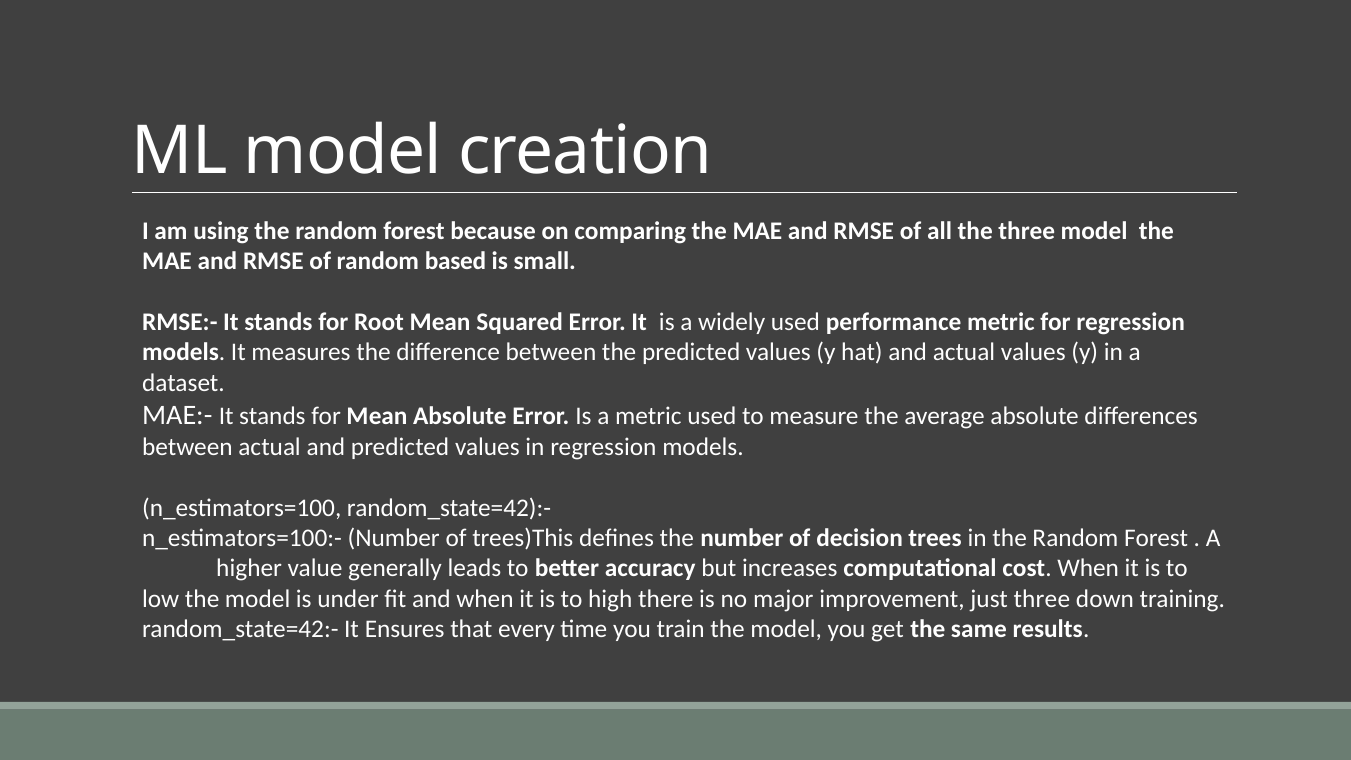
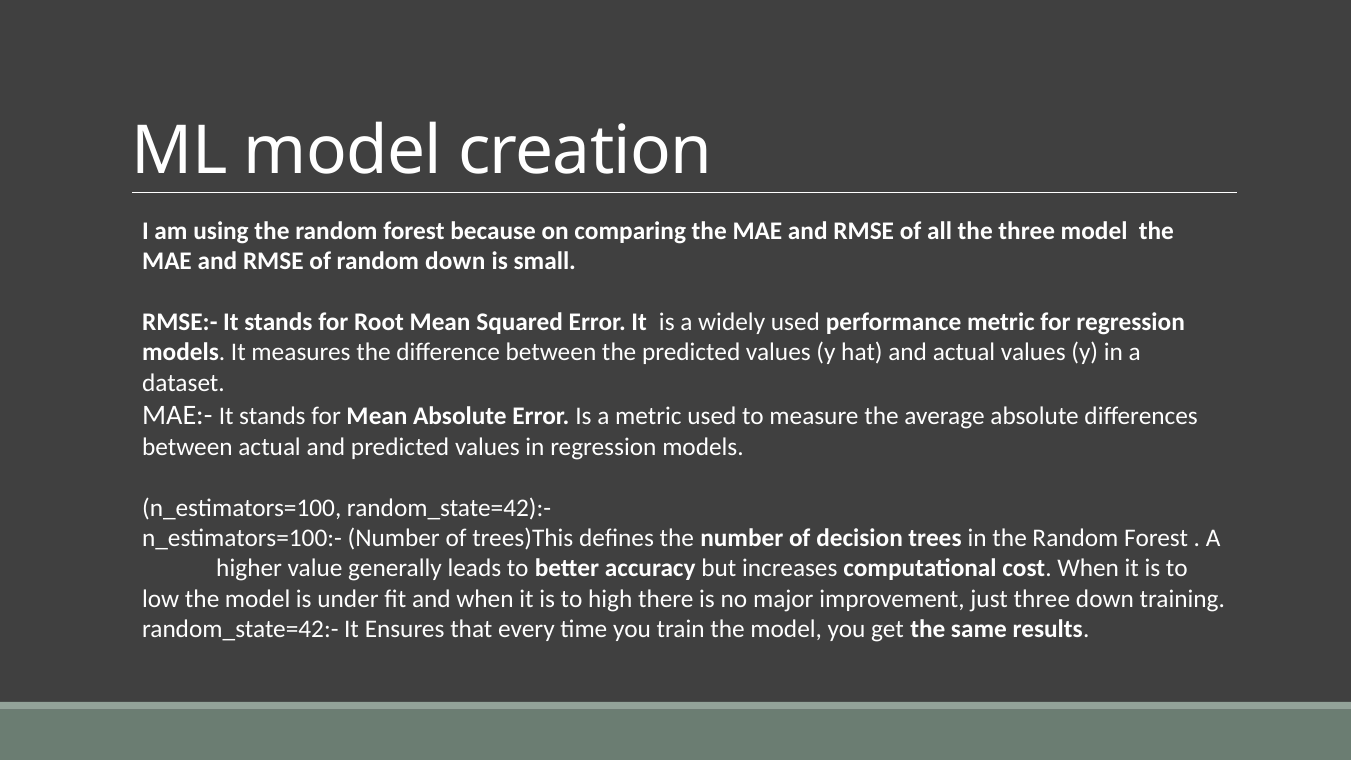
random based: based -> down (455, 261)
